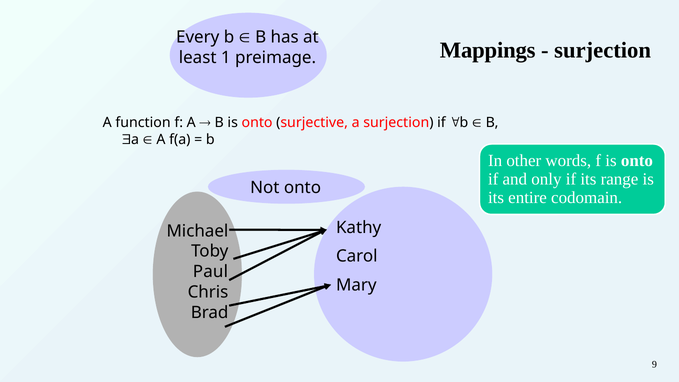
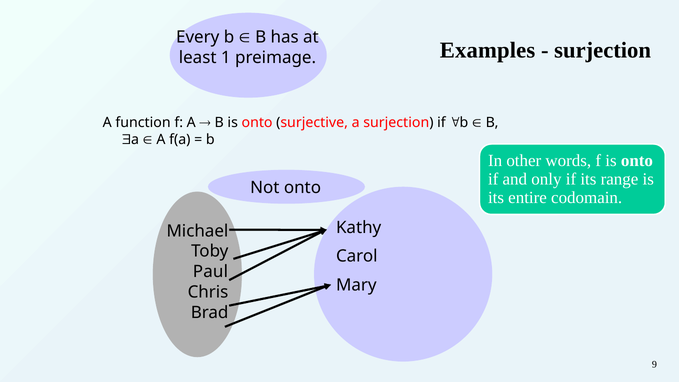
Mappings: Mappings -> Examples (488, 50)
